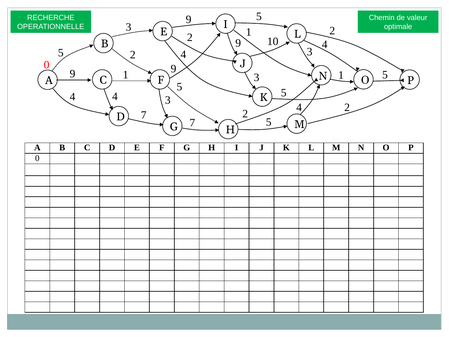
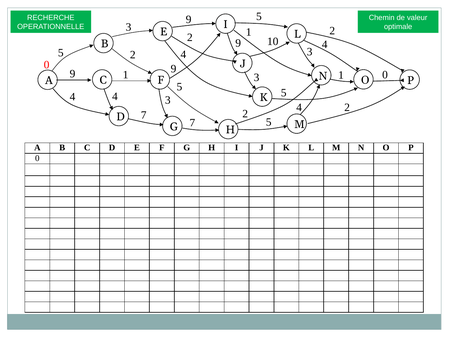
5: 5 -> 0 (385, 75)
